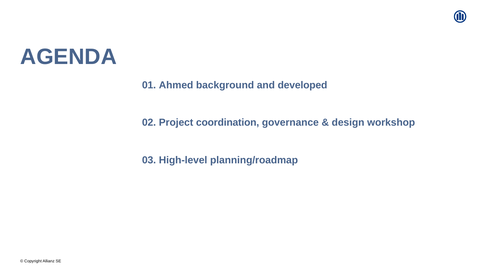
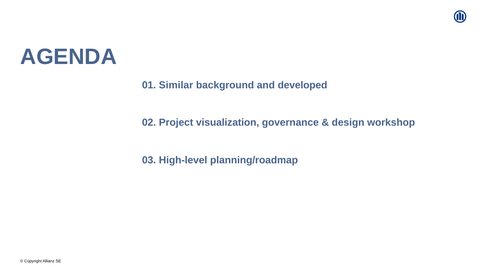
Ahmed: Ahmed -> Similar (176, 85)
coordination: coordination -> visualization (228, 123)
